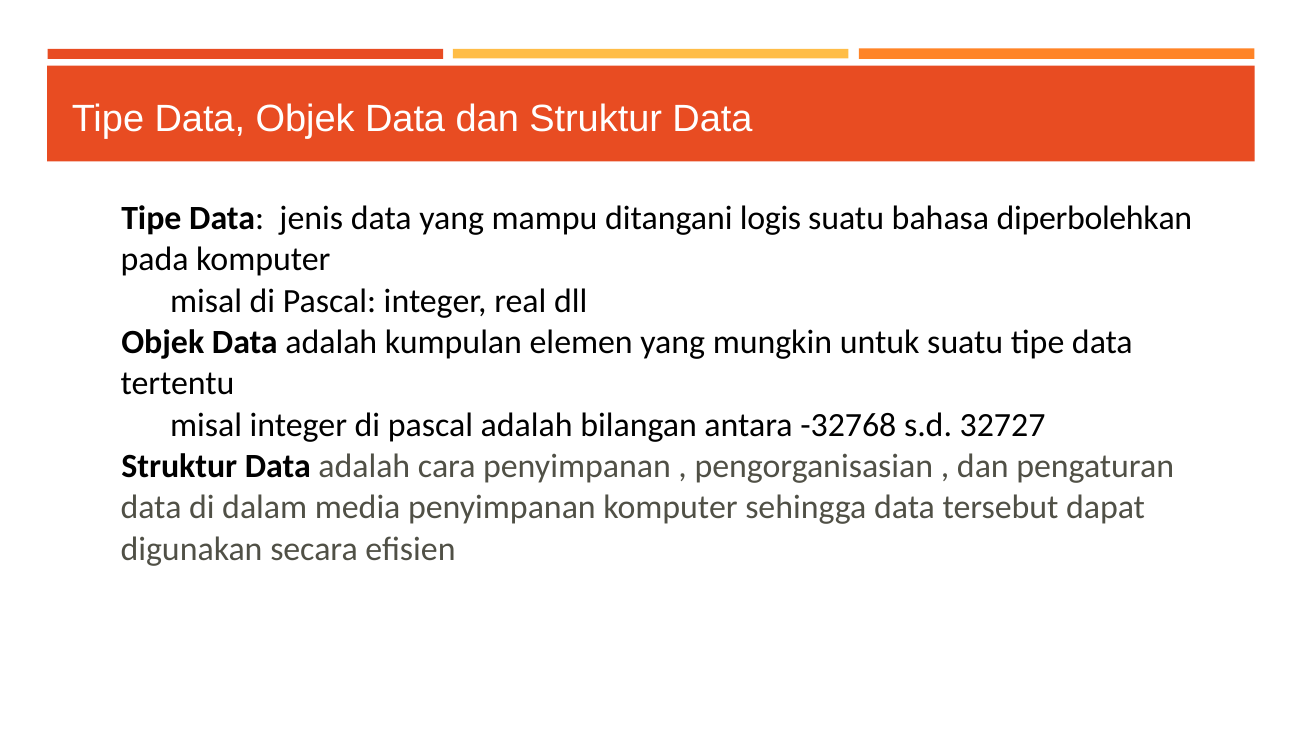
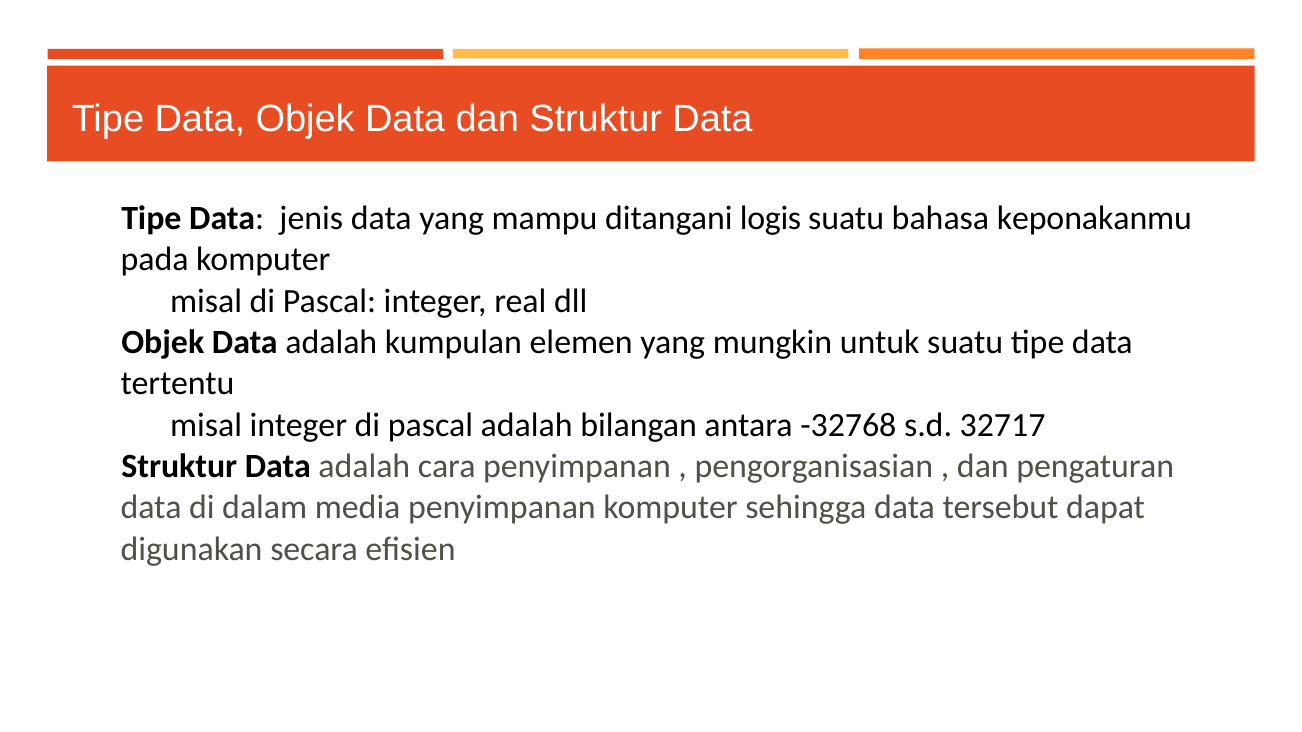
diperbolehkan: diperbolehkan -> keponakanmu (1094, 218)
32727: 32727 -> 32717 (1003, 425)
